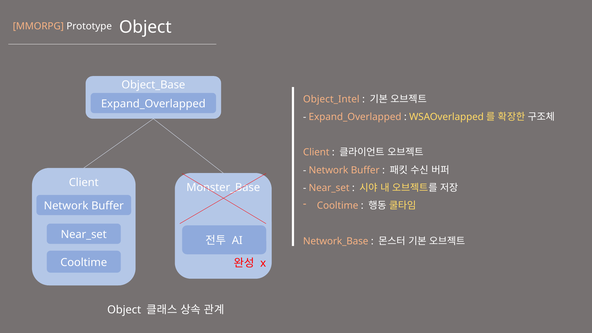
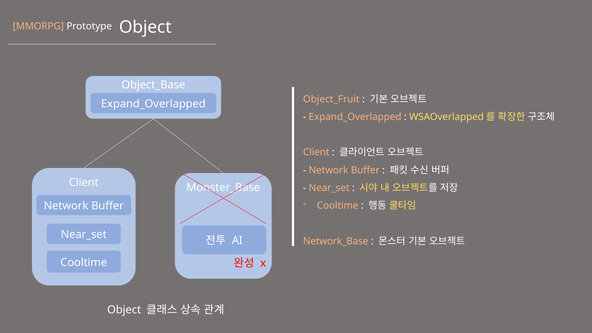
Object_Intel: Object_Intel -> Object_Fruit (331, 99)
